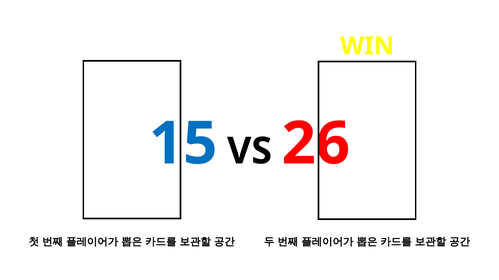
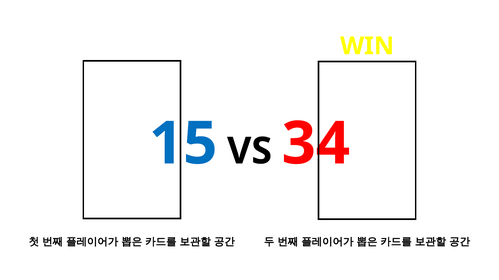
26: 26 -> 34 (316, 144)
